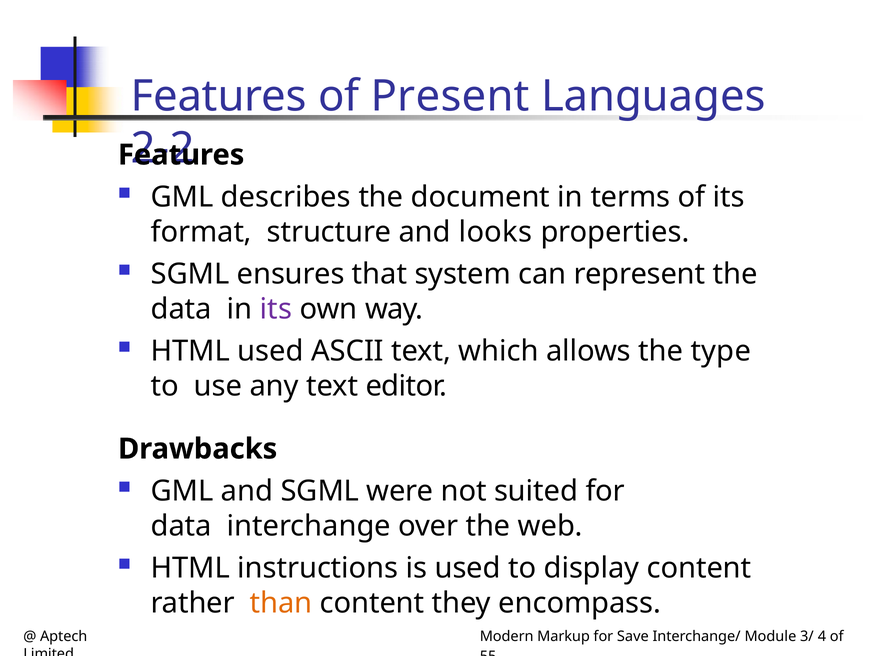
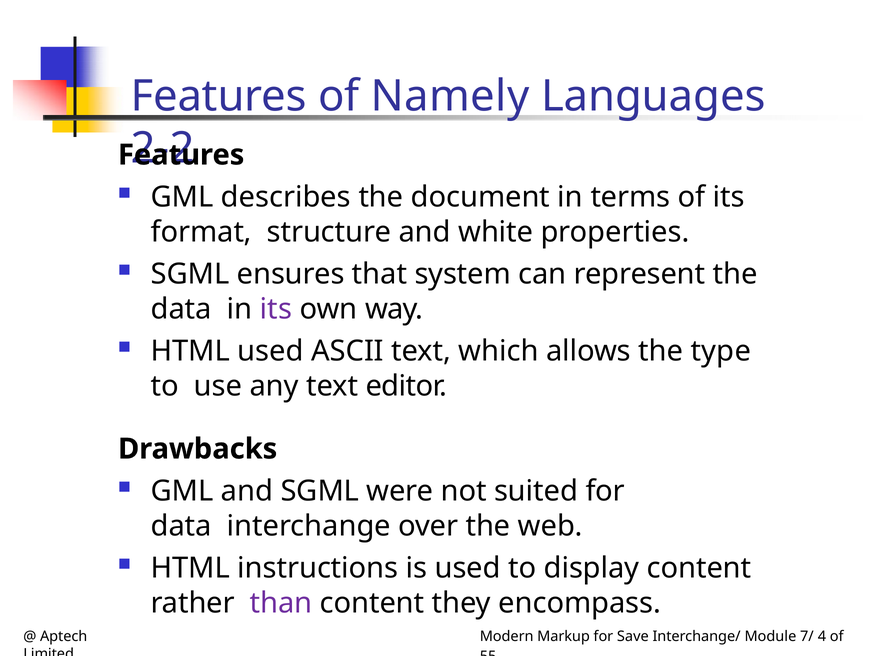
Present: Present -> Namely (450, 96)
looks: looks -> white (496, 232)
than colour: orange -> purple (281, 602)
3/: 3/ -> 7/ (807, 636)
